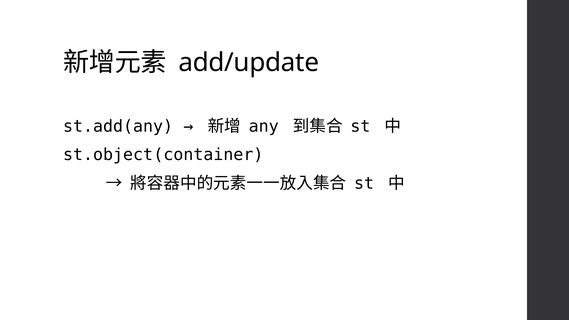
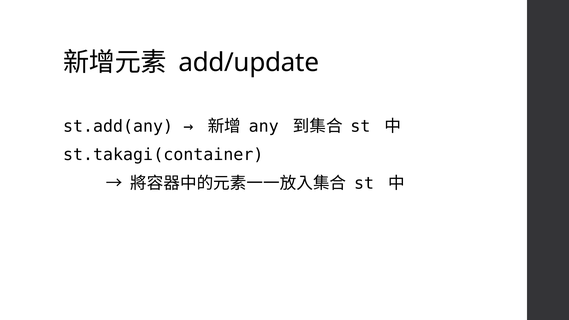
st.object(container: st.object(container -> st.takagi(container (163, 155)
